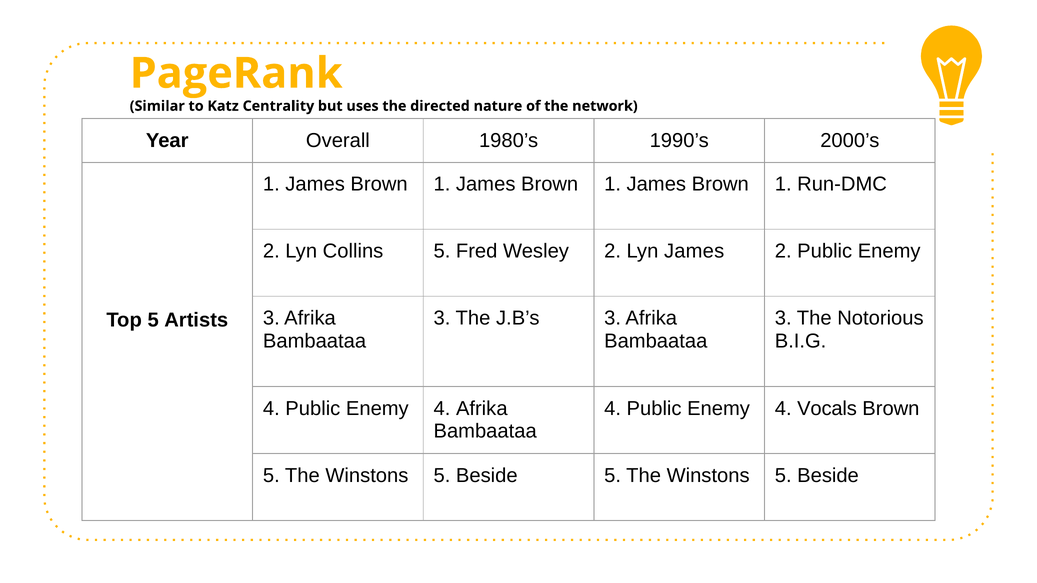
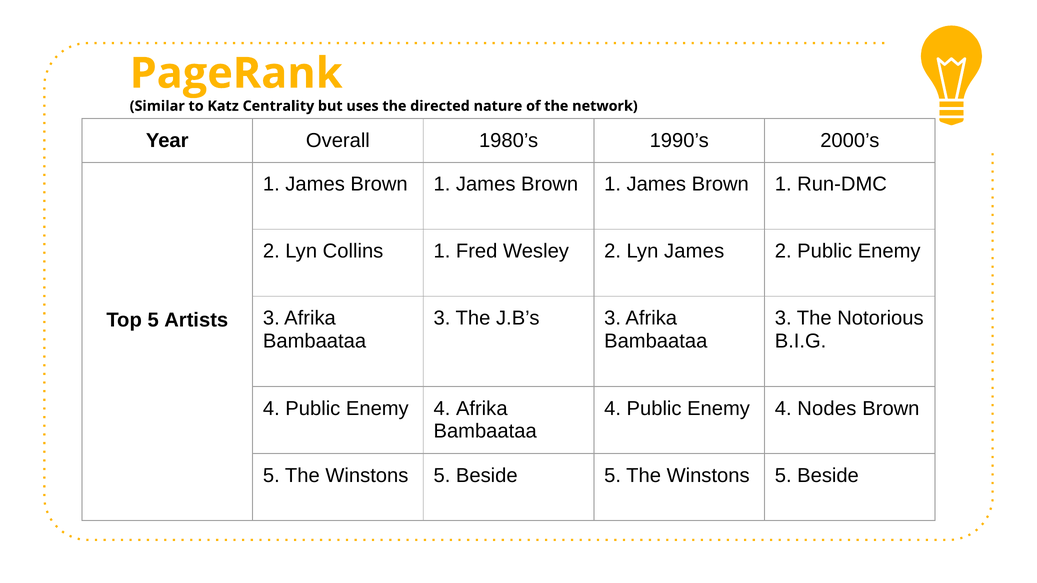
Collins 5: 5 -> 1 (442, 251)
Vocals: Vocals -> Nodes (827, 409)
